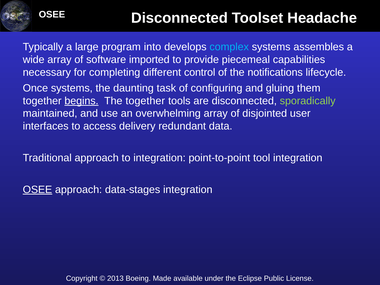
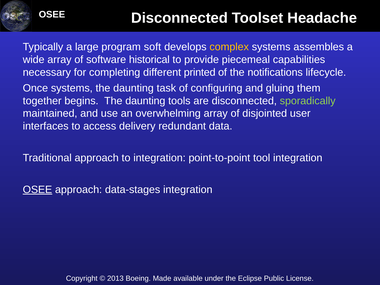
into: into -> soft (152, 47)
complex colour: light blue -> yellow (229, 47)
imported: imported -> historical (149, 60)
control: control -> printed (200, 72)
begins underline: present -> none (82, 101)
together: together -> daunting (145, 101)
